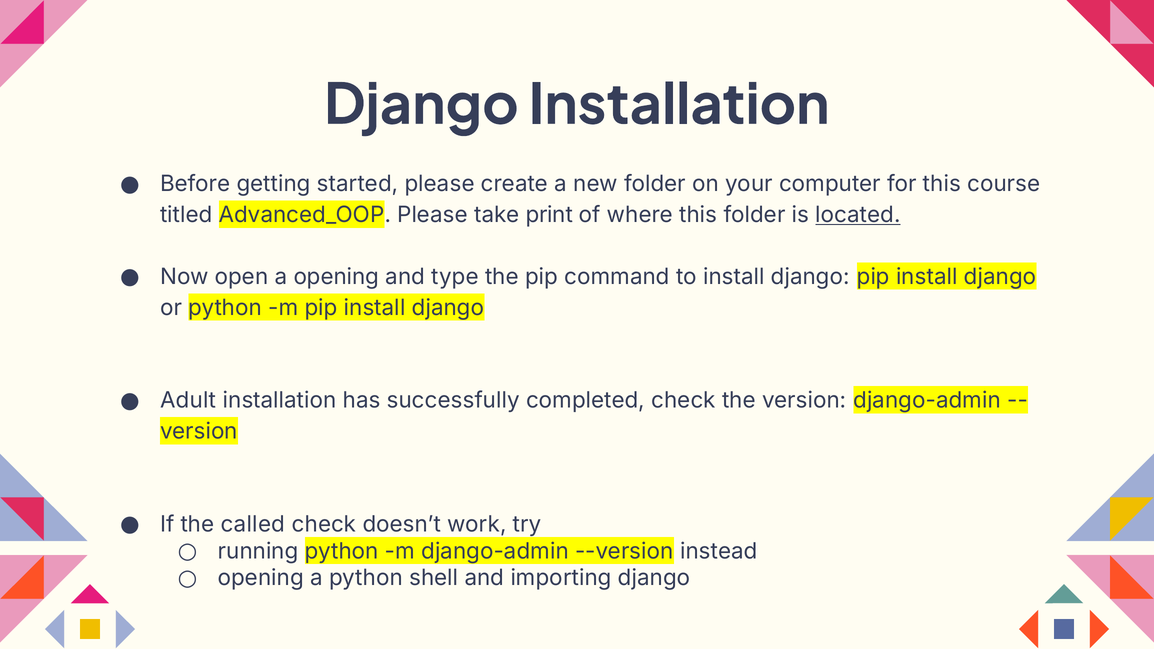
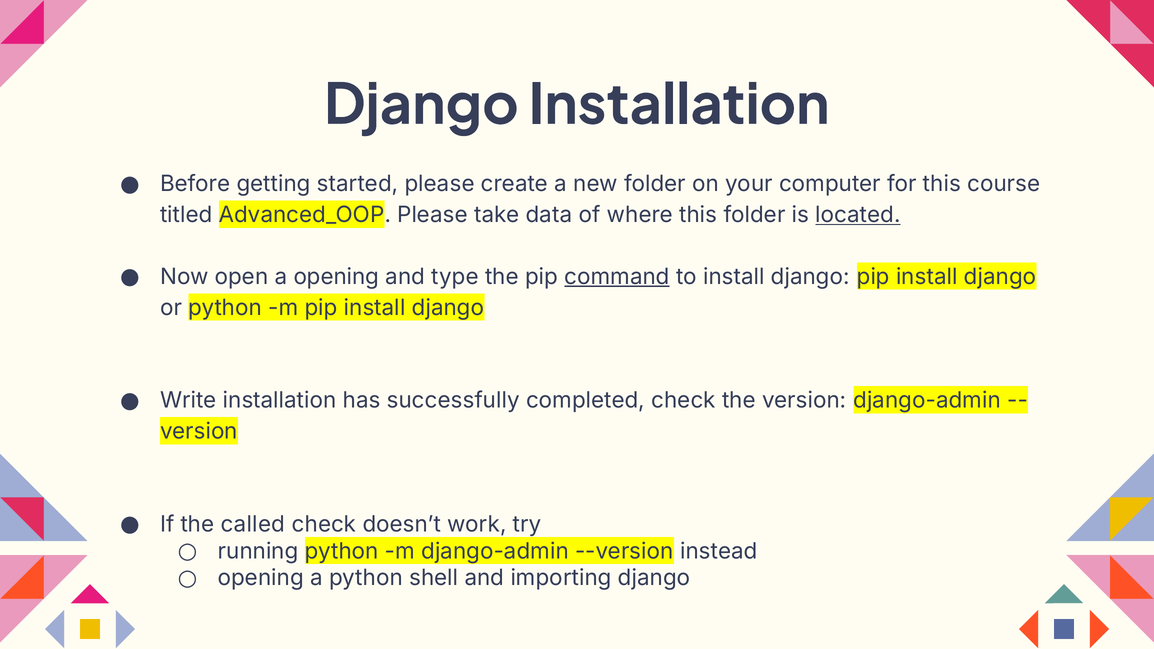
print: print -> data (549, 215)
command underline: none -> present (617, 277)
Adult: Adult -> Write (188, 401)
